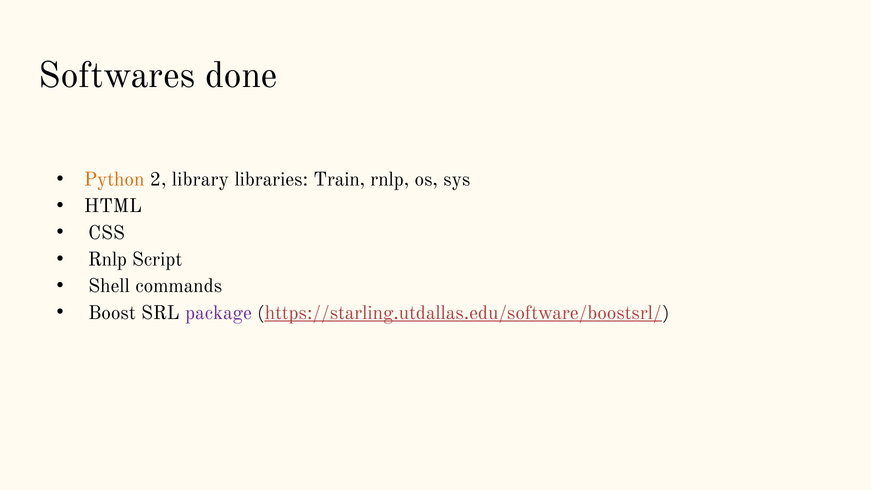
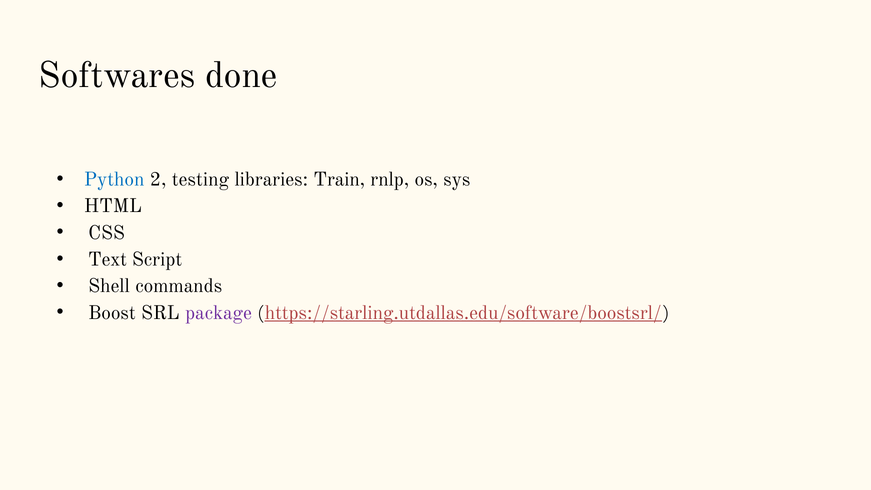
Python colour: orange -> blue (114, 179)
library: library -> testing (200, 179)
Rnlp: Rnlp -> Text (107, 259)
